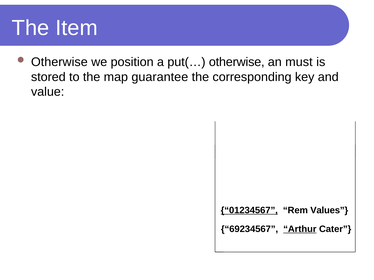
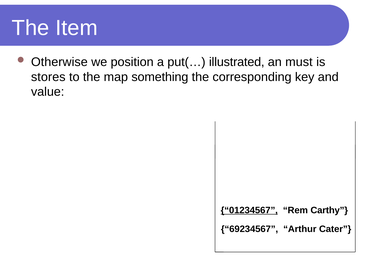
put(… otherwise: otherwise -> illustrated (237, 62)
stored: stored -> stores (48, 77)
guarantee: guarantee -> something (160, 77)
Values: Values -> Carthy (329, 211)
Arthur underline: present -> none (300, 229)
